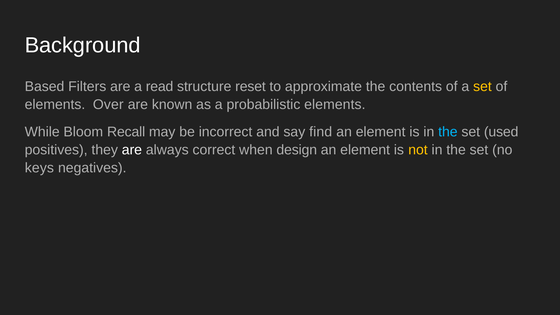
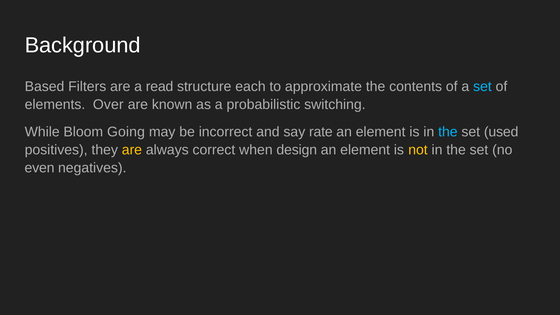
reset: reset -> each (250, 87)
set colour: yellow -> light blue (482, 87)
probabilistic elements: elements -> switching (335, 105)
Recall: Recall -> Going (126, 132)
find: find -> rate (321, 132)
are colour: white -> yellow (132, 150)
keys: keys -> even (40, 168)
